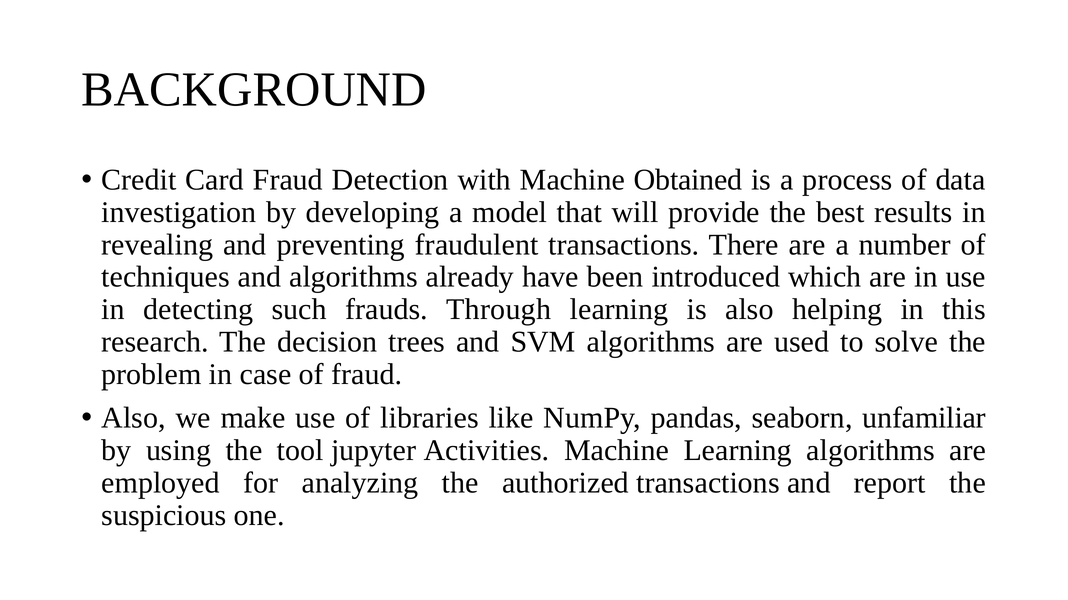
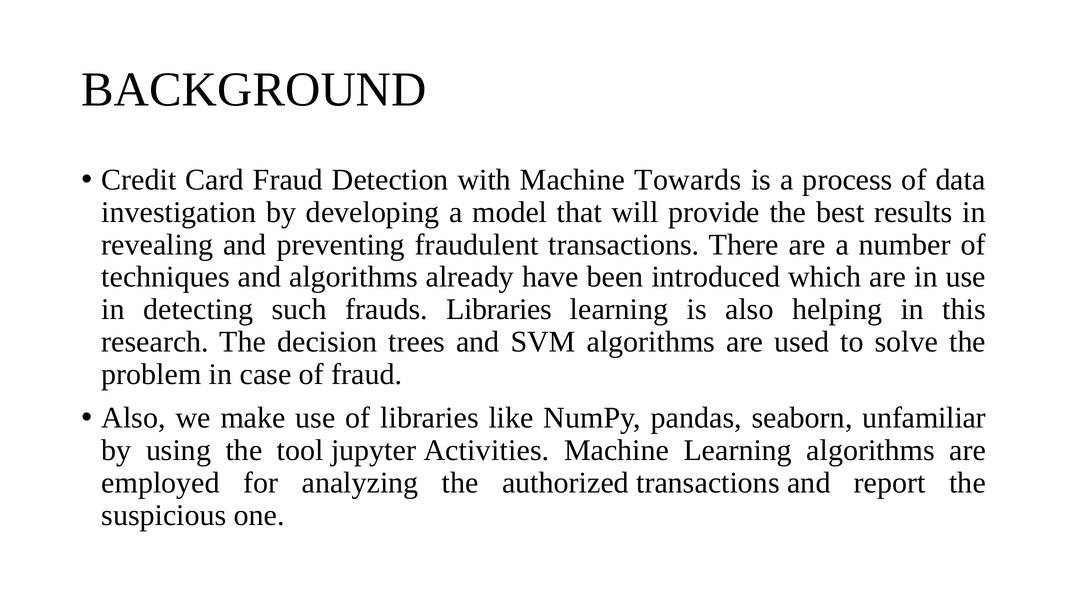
Obtained: Obtained -> Towards (688, 180)
frauds Through: Through -> Libraries (499, 310)
